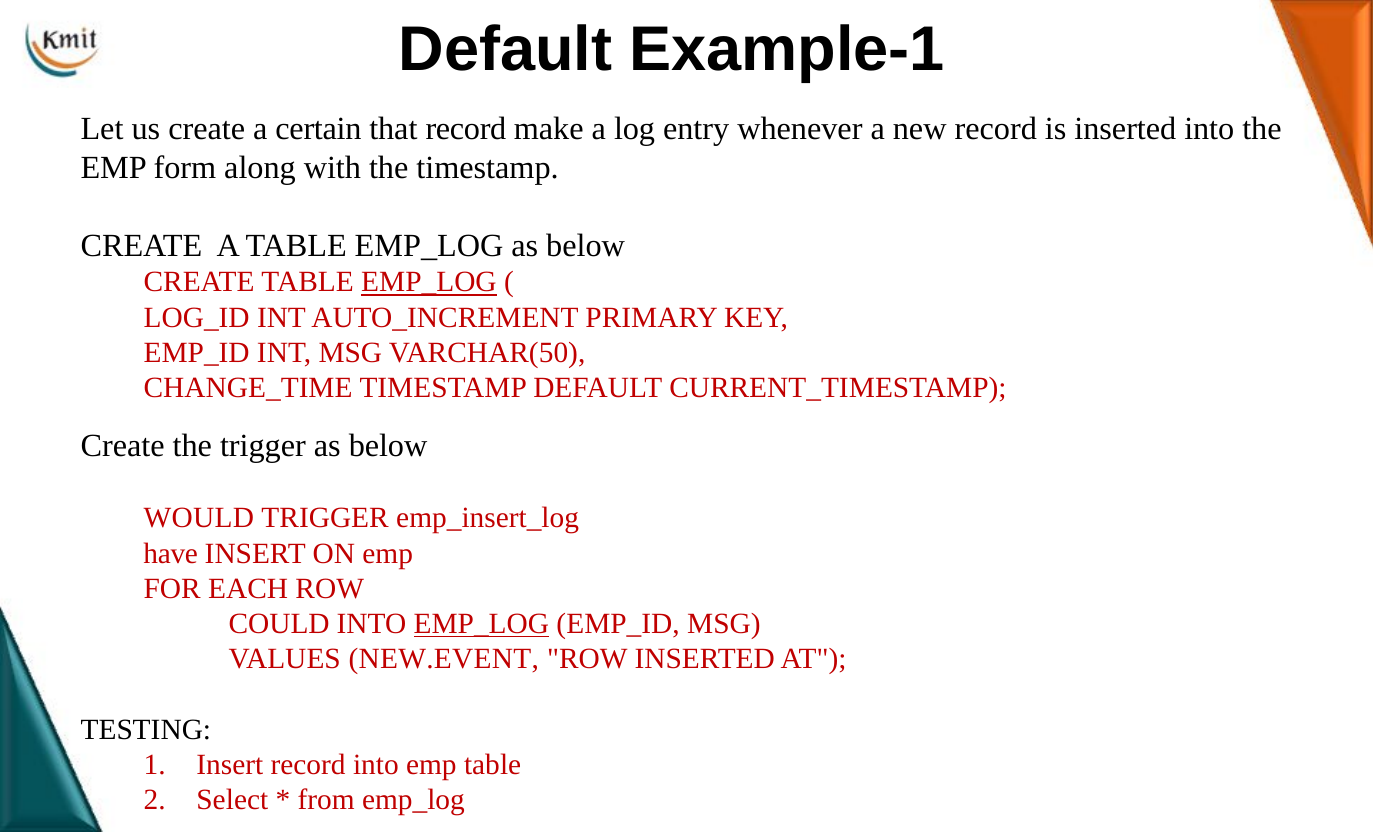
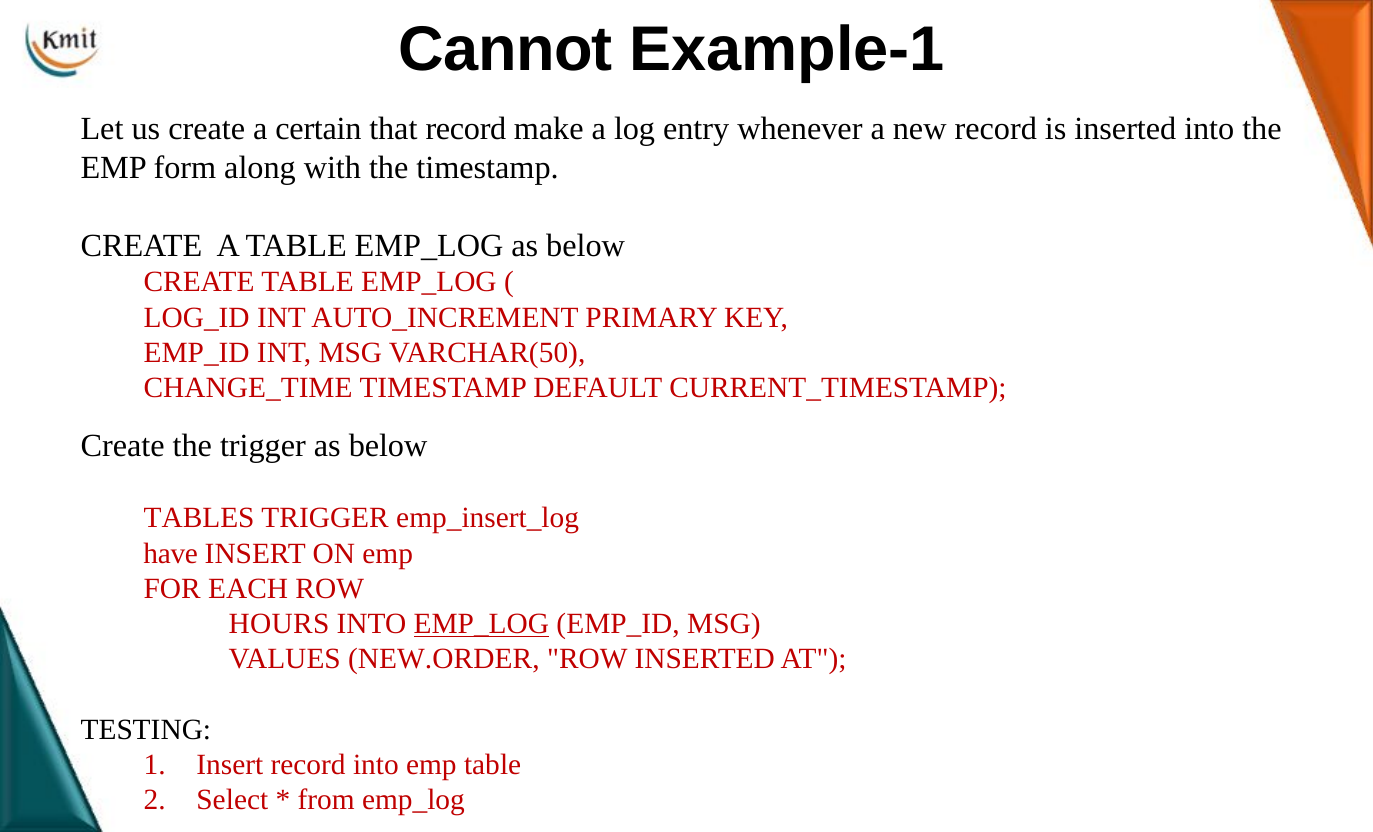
Default: Default -> Cannot (506, 50)
EMP_LOG underline: present -> none (429, 282)
WOULD: WOULD -> TABLES (199, 518)
COULD: COULD -> HOURS (279, 624)
NEW.EVENT: NEW.EVENT -> NEW.ORDER (444, 659)
